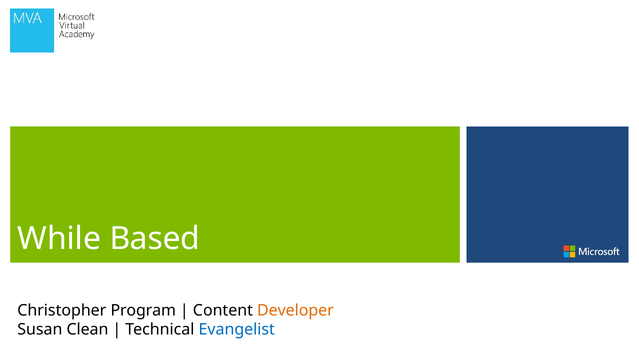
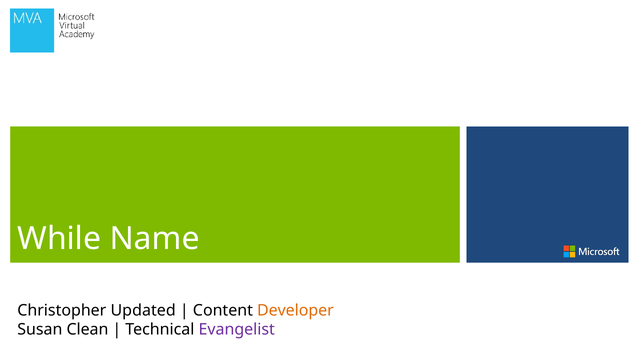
Based: Based -> Name (155, 239)
Program: Program -> Updated (143, 311)
Evangelist colour: blue -> purple (237, 330)
